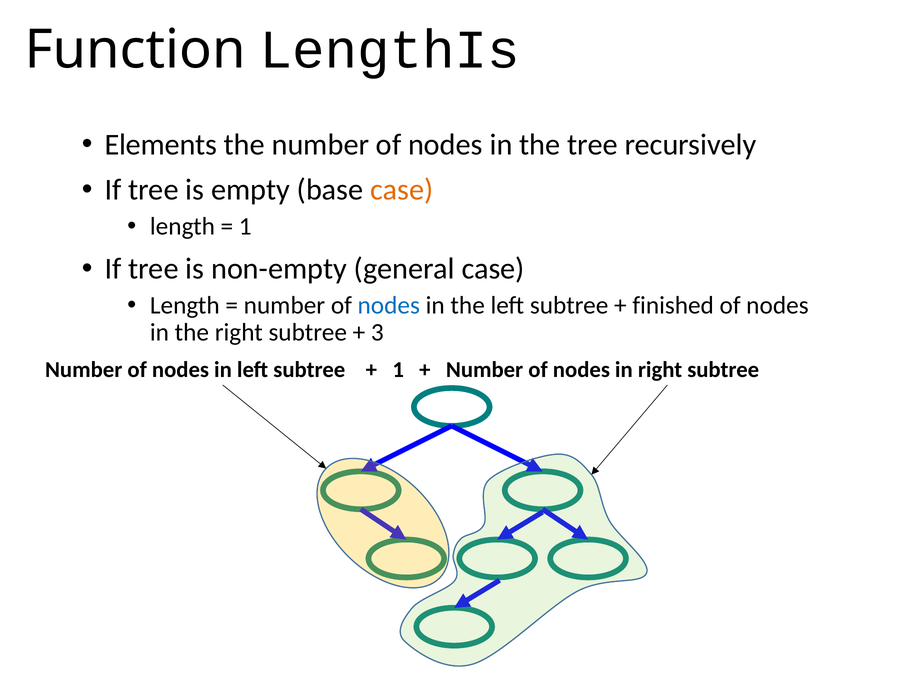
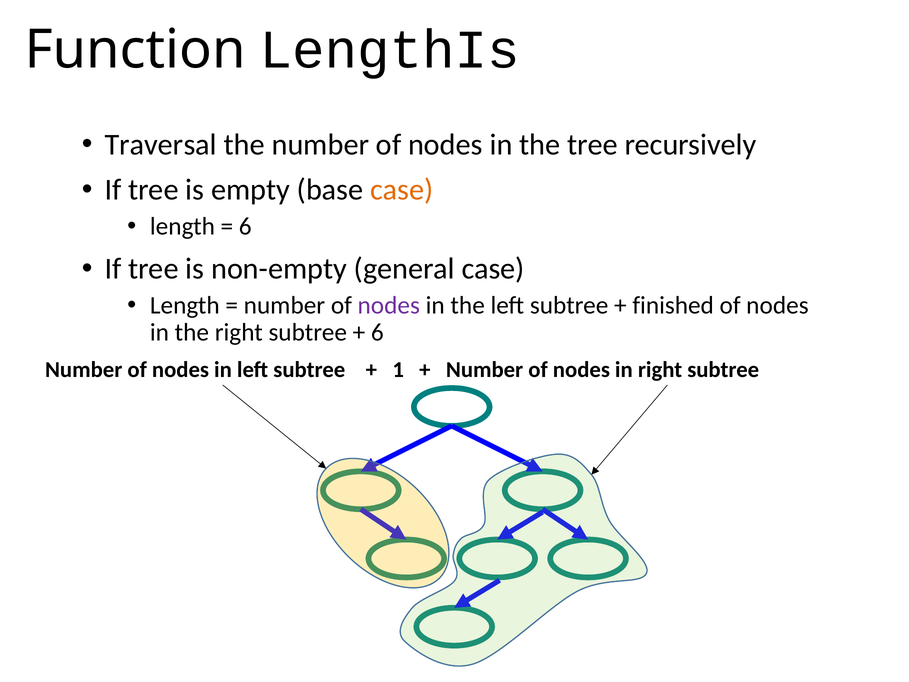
Elements: Elements -> Traversal (161, 144)
1: 1 -> 6 (245, 226)
nodes colour: blue -> purple (389, 305)
3: 3 -> 6 (377, 332)
